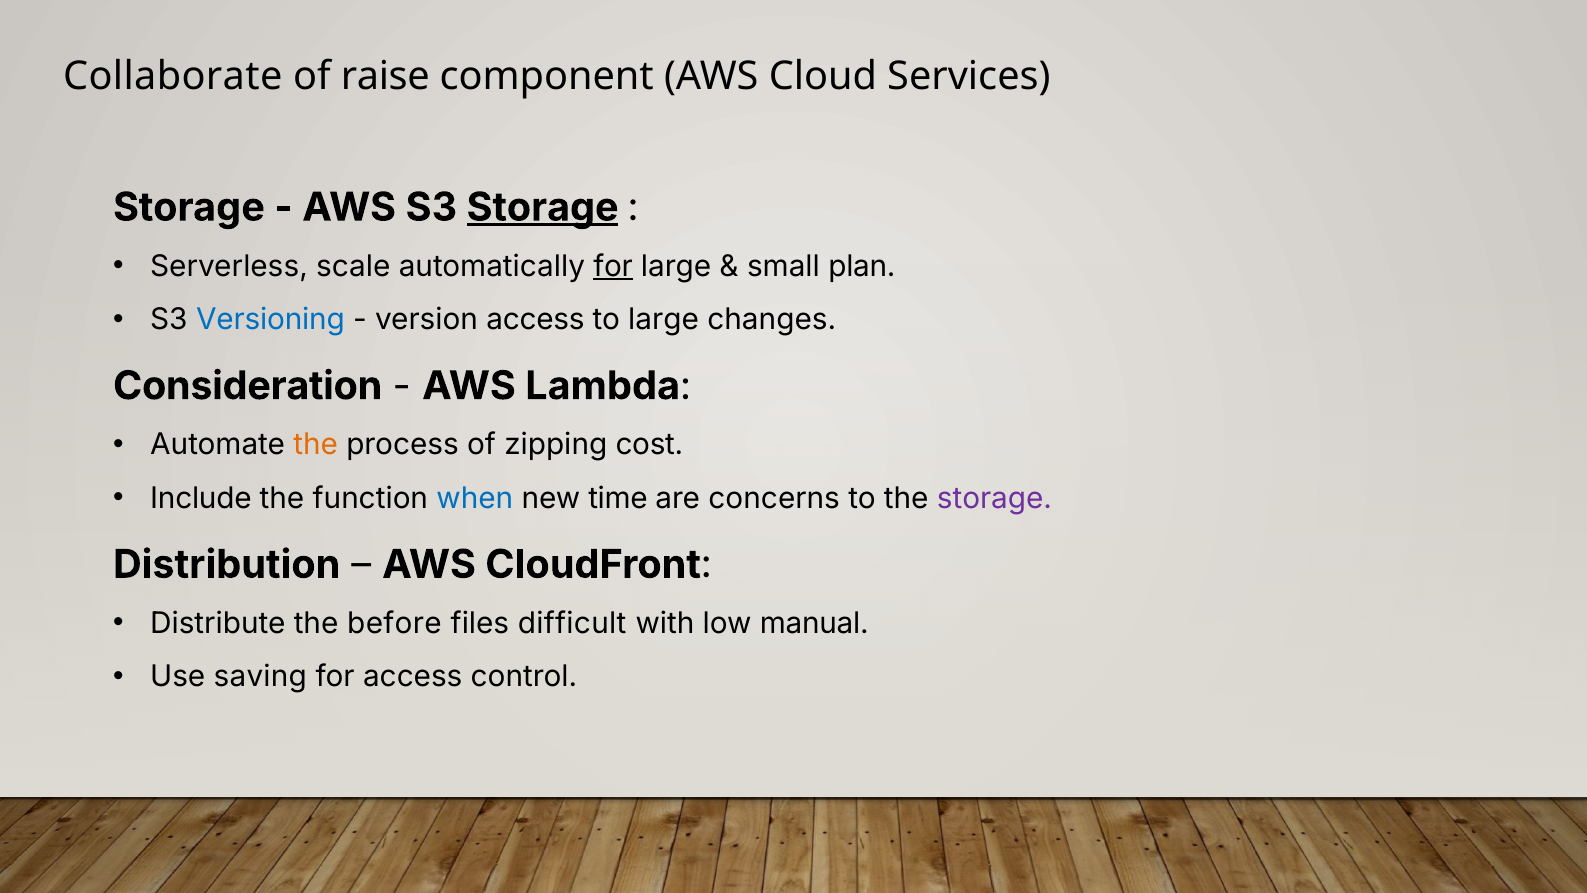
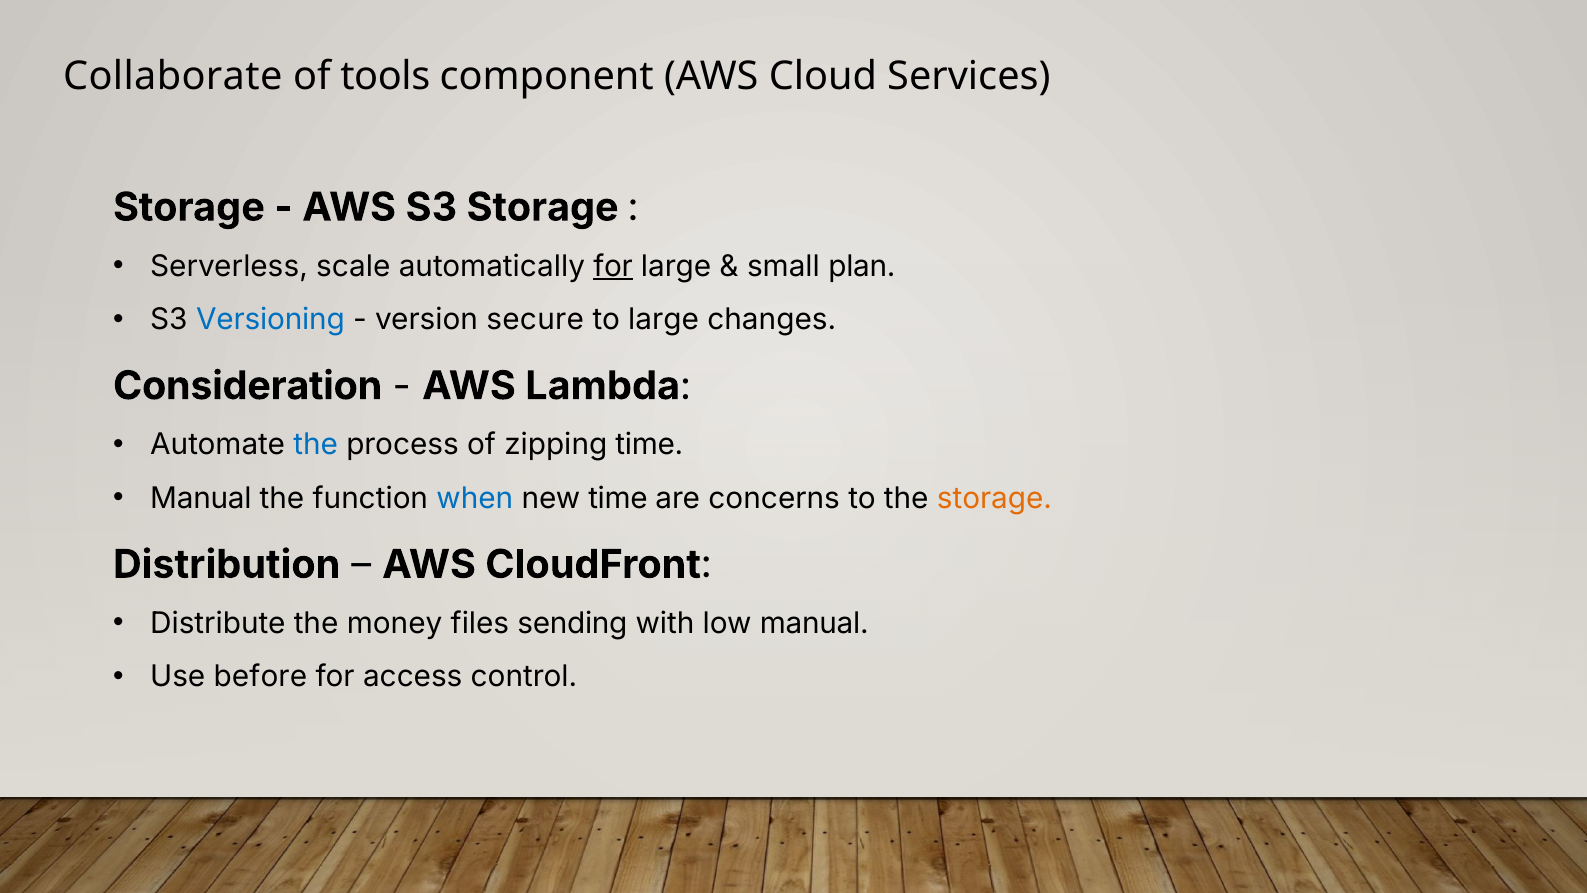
raise: raise -> tools (385, 76)
Storage underline: present -> none (543, 207)
version access: access -> secure (535, 320)
the colour: orange -> blue (316, 445)
zipping cost: cost -> time (649, 445)
Include: Include -> Manual (201, 498)
storage colour: purple -> orange (994, 498)
before: before -> money (395, 623)
difficult: difficult -> sending (572, 623)
saving: saving -> before (260, 677)
